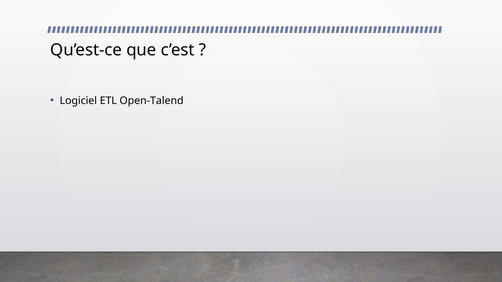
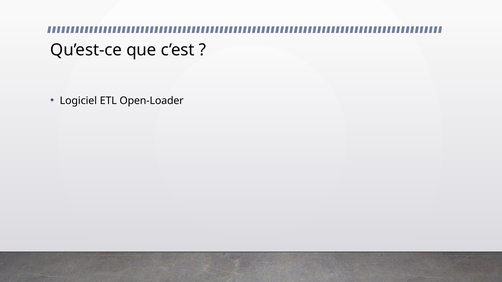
Open-Talend: Open-Talend -> Open-Loader (152, 101)
